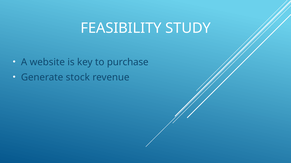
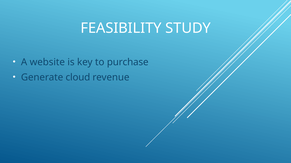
stock: stock -> cloud (78, 78)
